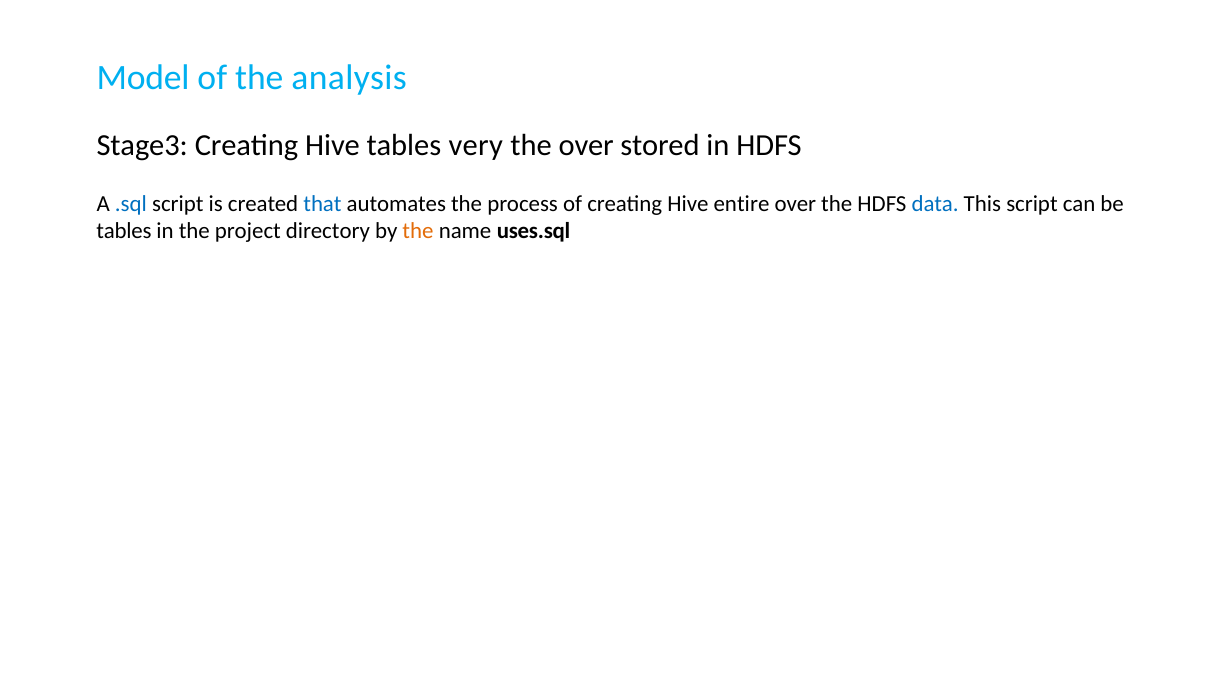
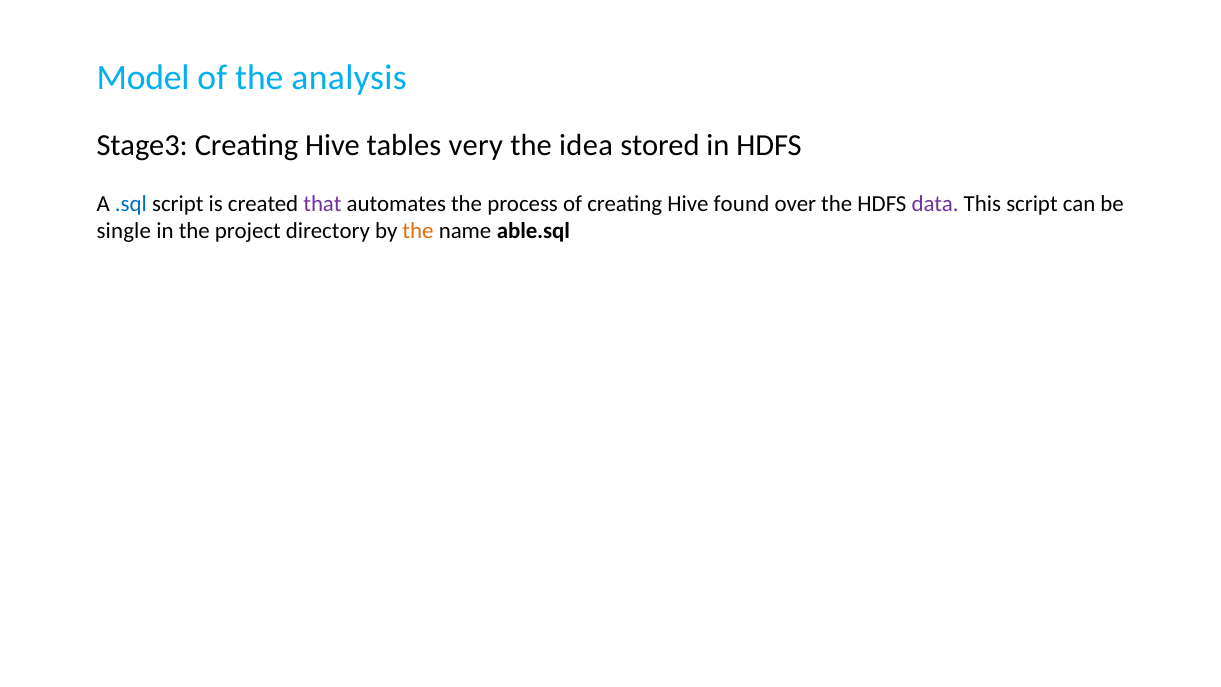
the over: over -> idea (586, 145)
that colour: blue -> purple (323, 204)
entire: entire -> found (741, 204)
data colour: blue -> purple (935, 204)
tables: tables -> single (124, 231)
uses.sql: uses.sql -> able.sql (533, 231)
